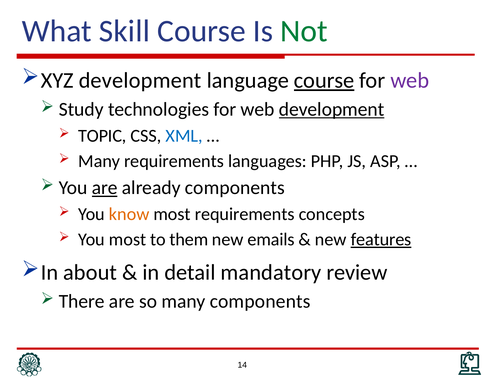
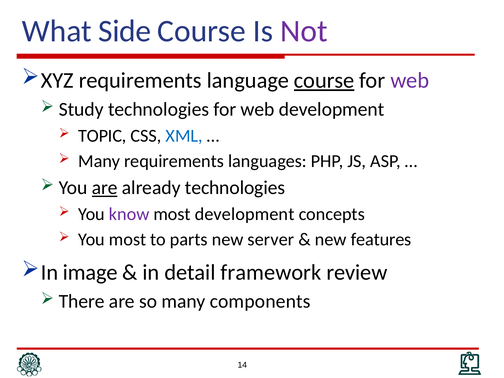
Skill: Skill -> Side (125, 31)
Not colour: green -> purple (304, 31)
XYZ development: development -> requirements (140, 81)
development underline: present -> none (332, 109)
already components: components -> technologies (235, 188)
know colour: orange -> purple (129, 214)
most requirements: requirements -> development (245, 214)
them: them -> parts (189, 240)
emails: emails -> server (271, 240)
features underline: present -> none (381, 240)
about: about -> image (90, 273)
mandatory: mandatory -> framework (271, 273)
